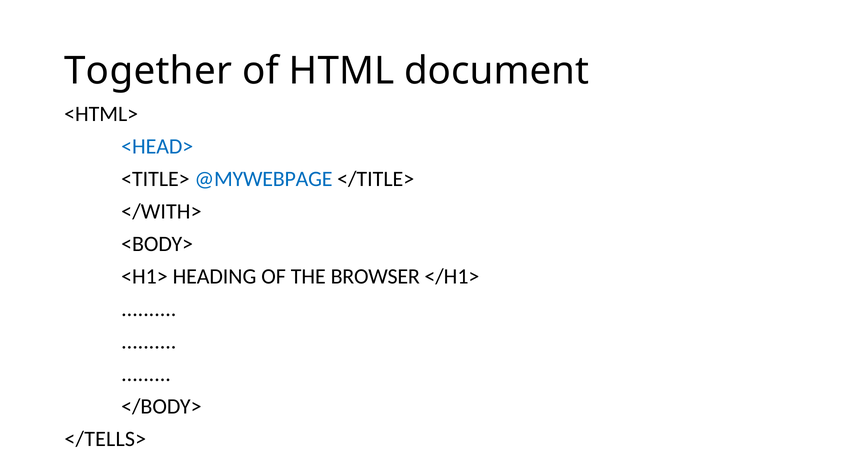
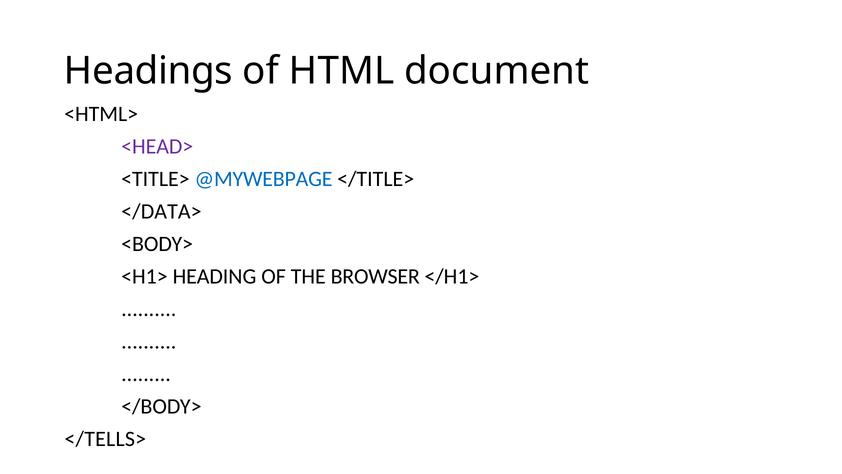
Together: Together -> Headings (148, 71)
<HEAD> colour: blue -> purple (157, 147)
</WITH>: </WITH> -> </DATA> (161, 211)
